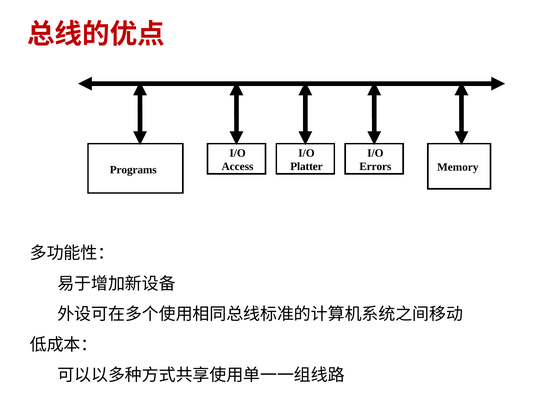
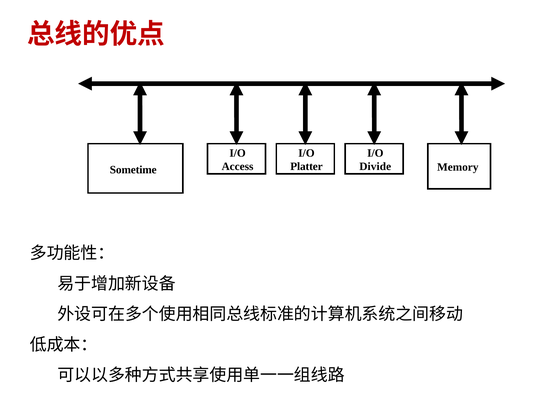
Errors: Errors -> Divide (375, 167)
Programs: Programs -> Sometime (133, 170)
